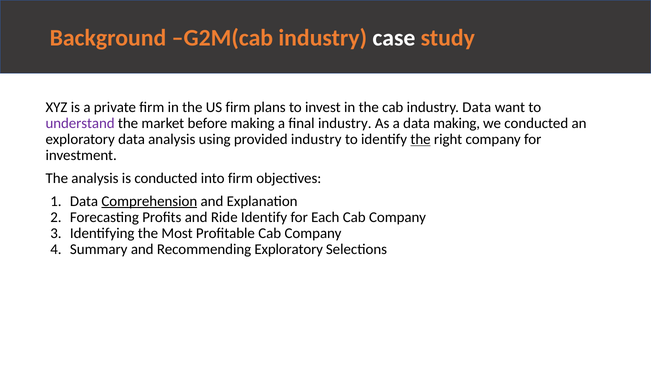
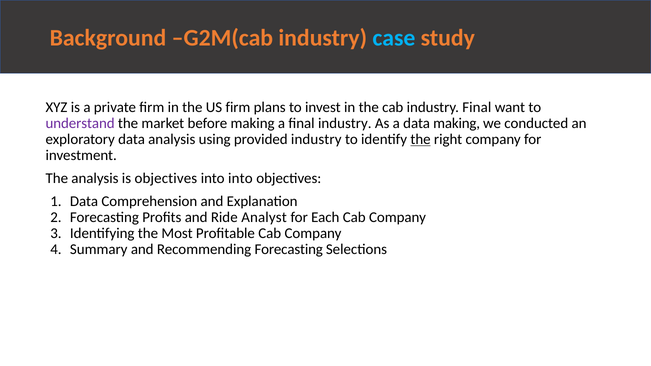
case colour: white -> light blue (394, 38)
industry Data: Data -> Final (477, 107)
is conducted: conducted -> objectives (166, 178)
into firm: firm -> into (240, 178)
Comprehension underline: present -> none (149, 201)
Ride Identify: Identify -> Analyst (264, 217)
Recommending Exploratory: Exploratory -> Forecasting (289, 249)
